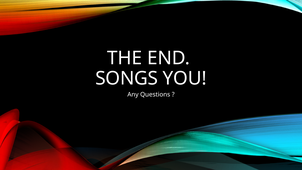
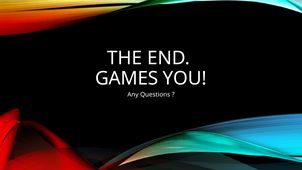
SONGS: SONGS -> GAMES (127, 78)
